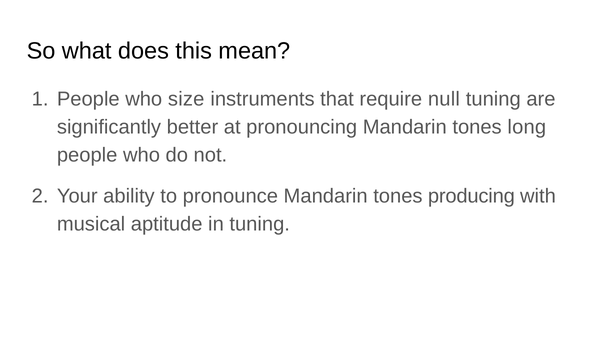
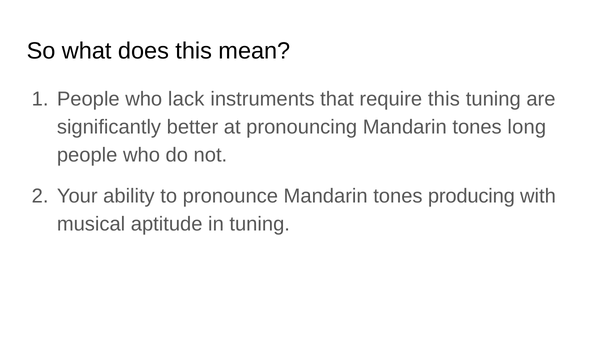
size: size -> lack (186, 99)
require null: null -> this (444, 99)
